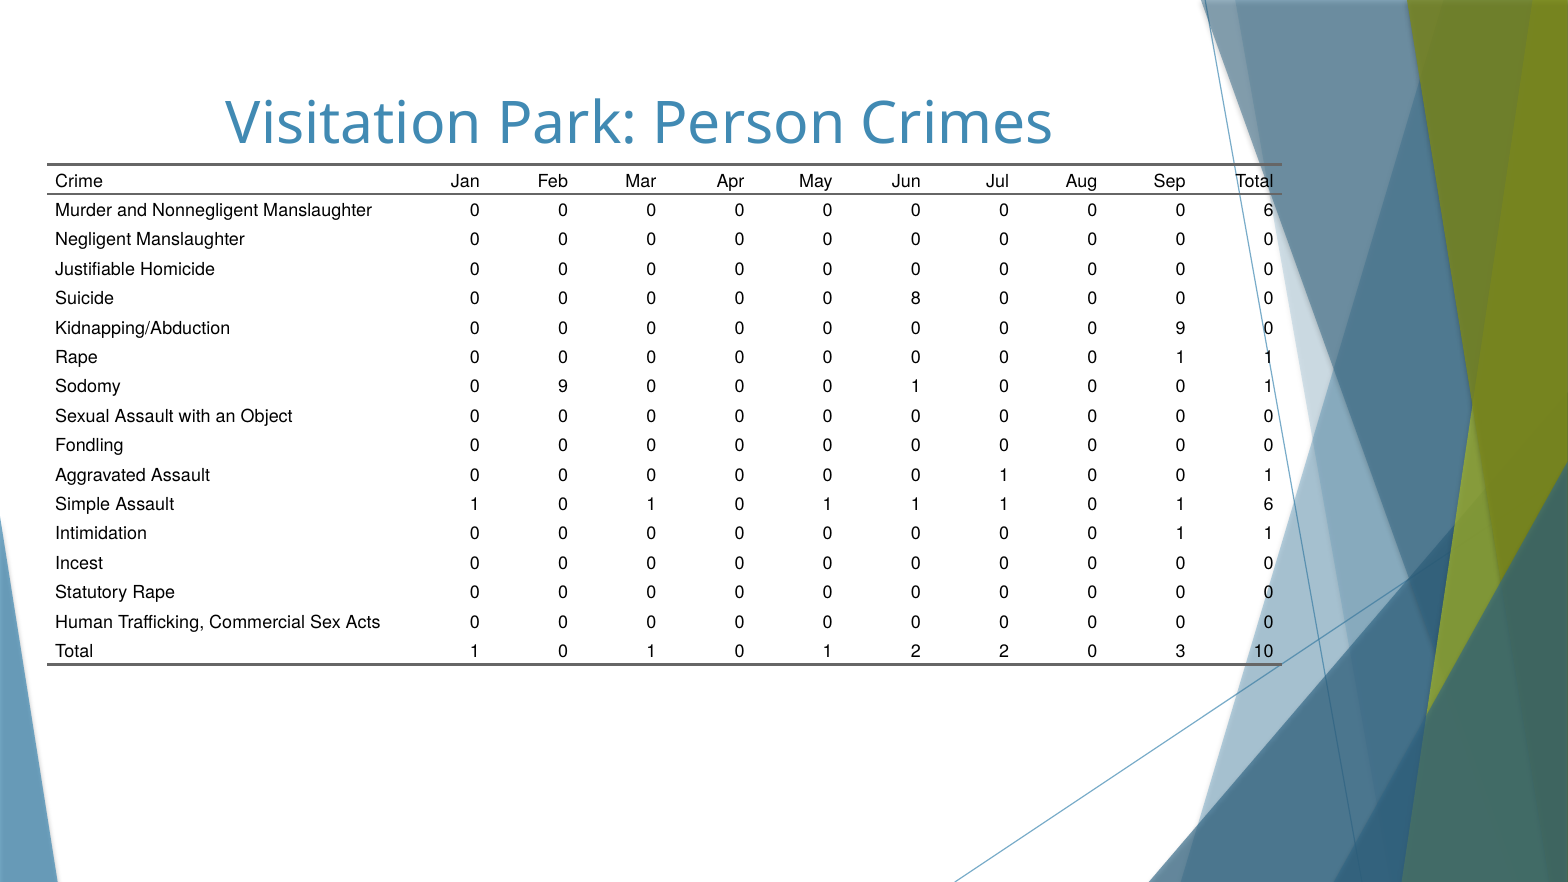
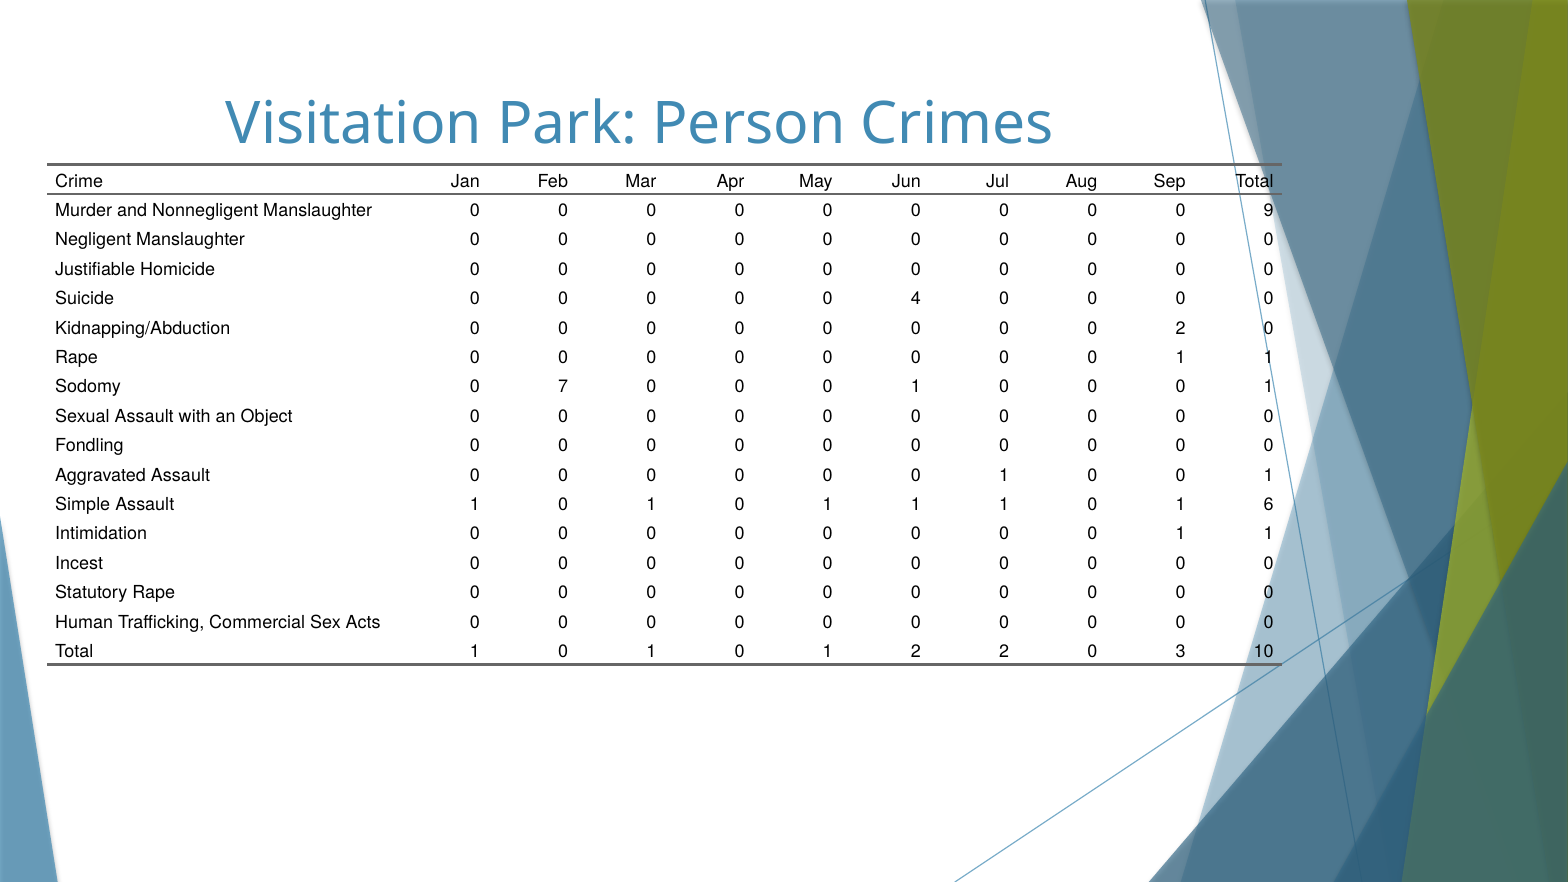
0 6: 6 -> 9 (1269, 211)
8: 8 -> 4 (916, 299)
0 0 9: 9 -> 2 (1181, 328)
Sodomy 0 9: 9 -> 7 (563, 387)
